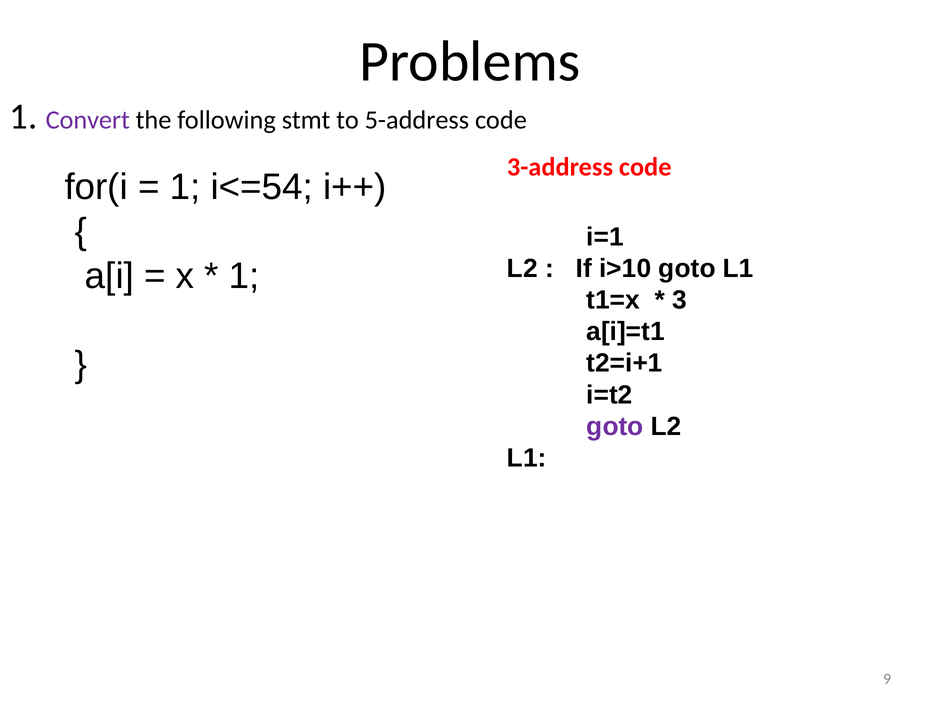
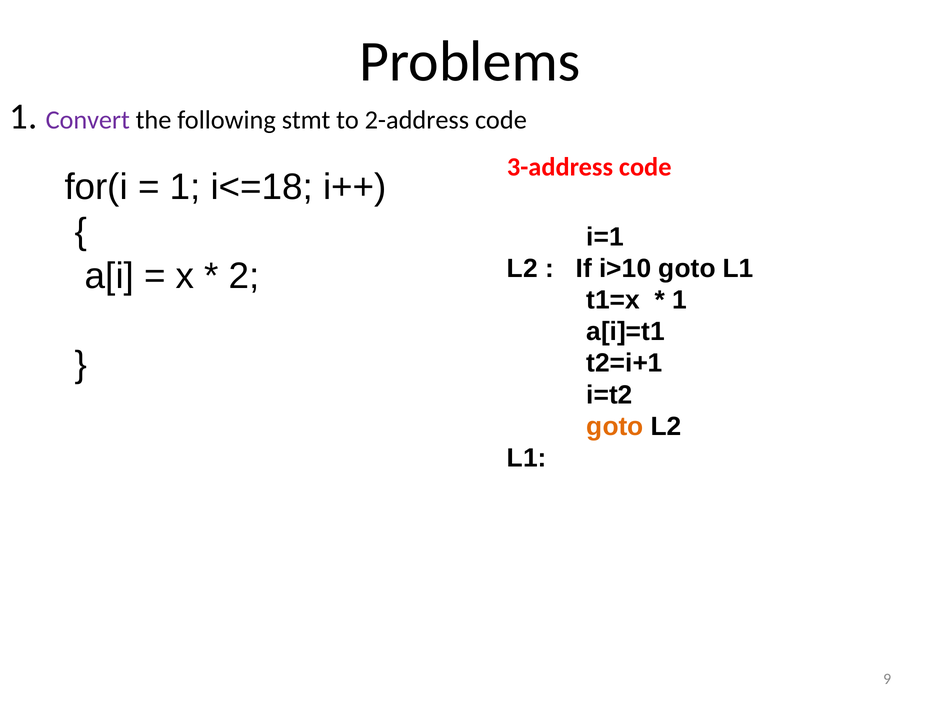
5-address: 5-address -> 2-address (417, 120)
i<=54: i<=54 -> i<=18 (262, 187)
1: 1 -> 2 (244, 276)
3: 3 -> 1 (680, 300)
goto colour: purple -> orange (615, 426)
